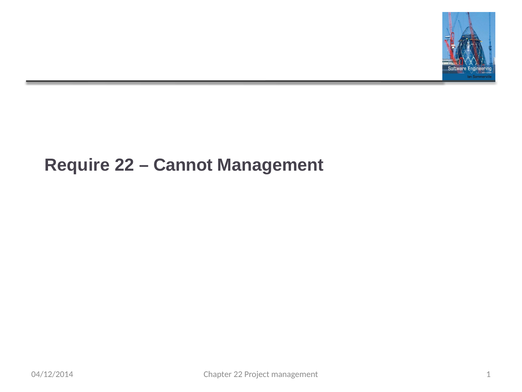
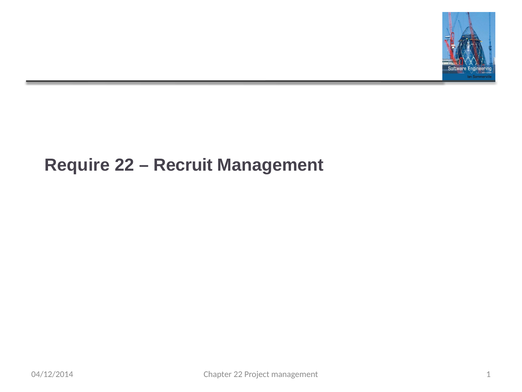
Cannot: Cannot -> Recruit (183, 165)
